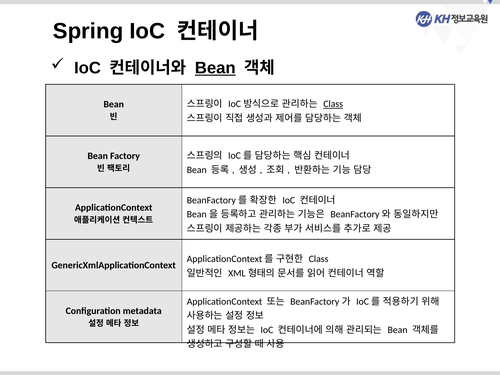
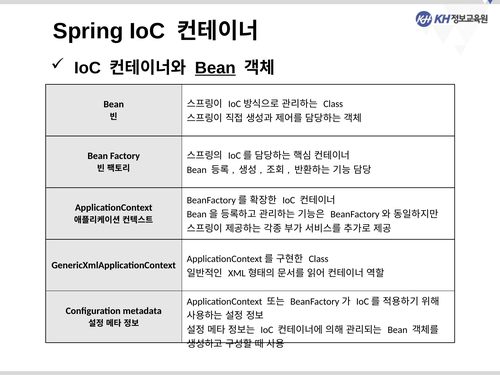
Class underline: present -> none (333, 104)
